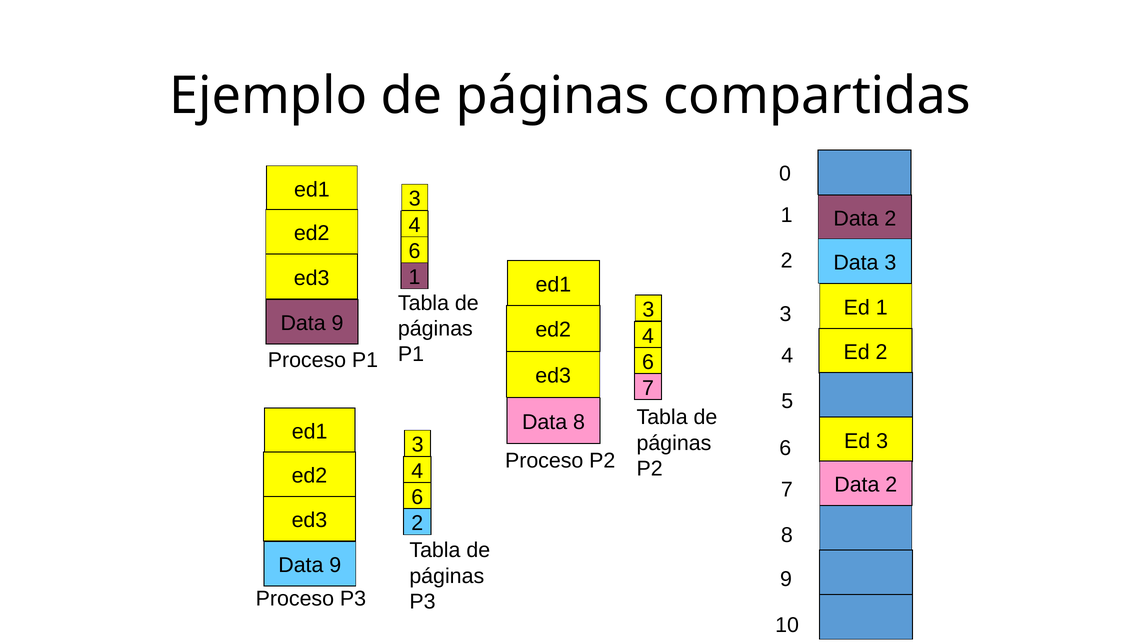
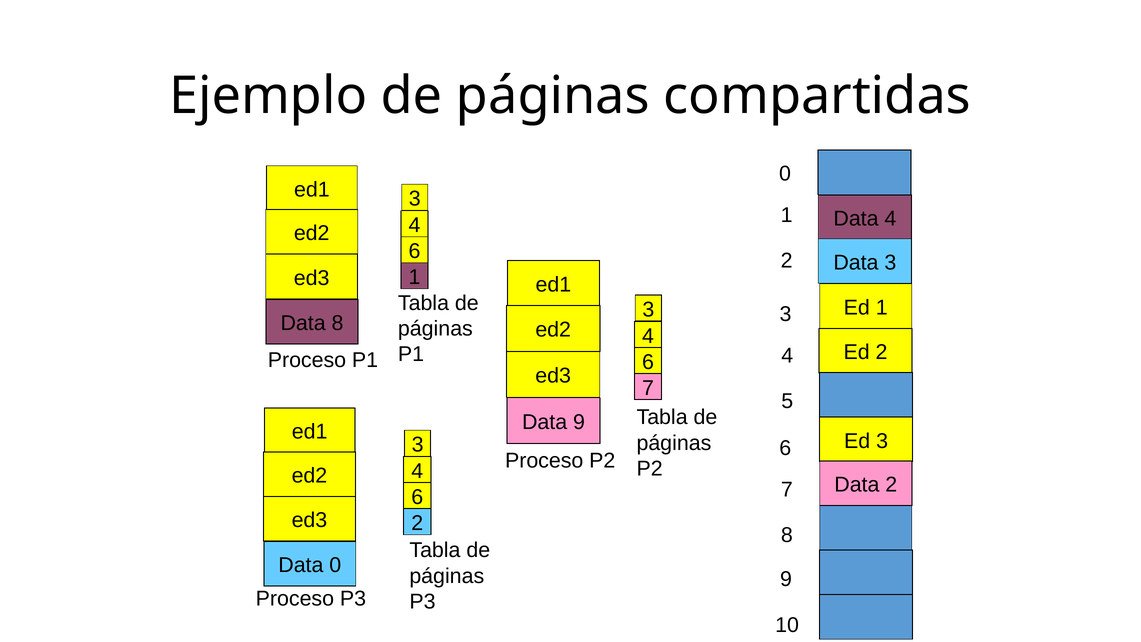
2: 2 -> 4 (890, 219)
9: 9 -> 8 (338, 323)
Data 8: 8 -> 9 (579, 422)
9: 9 -> 0 (335, 565)
